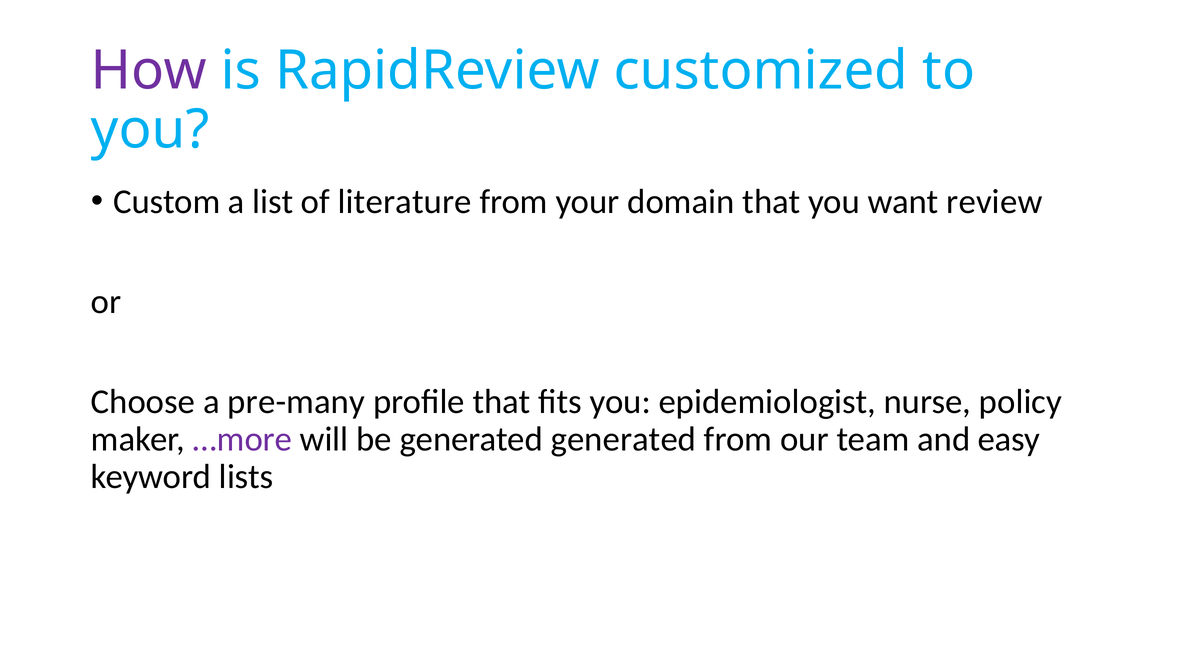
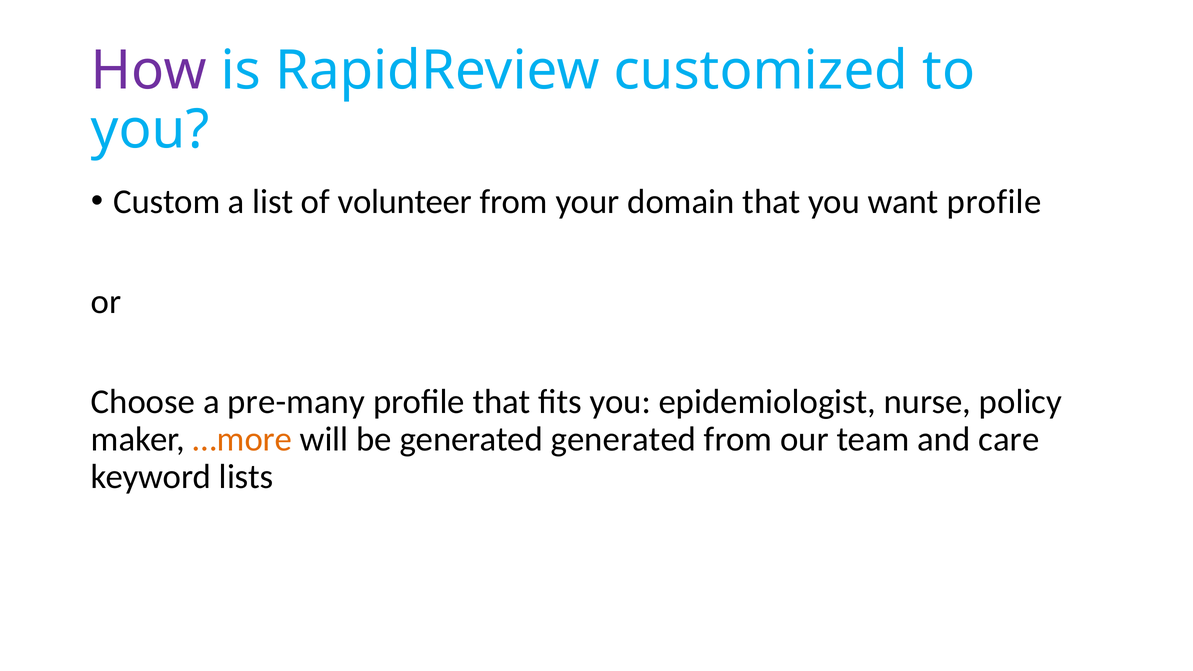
literature: literature -> volunteer (405, 202)
want review: review -> profile (994, 202)
…more colour: purple -> orange (242, 439)
easy: easy -> care (1009, 439)
